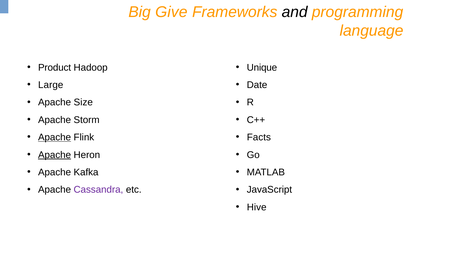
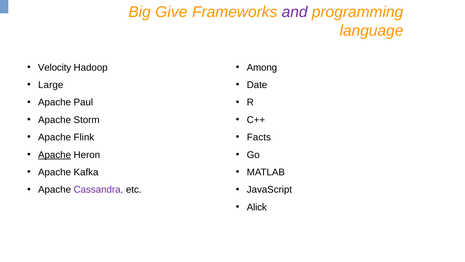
and colour: black -> purple (295, 12)
Product: Product -> Velocity (55, 67)
Unique: Unique -> Among (262, 67)
Size: Size -> Paul (83, 102)
Apache underline: present -> none (55, 137)
Hive: Hive -> Alick (257, 207)
